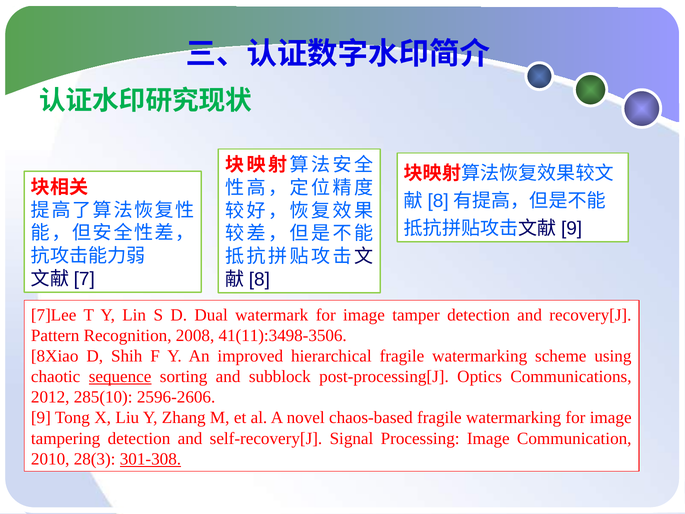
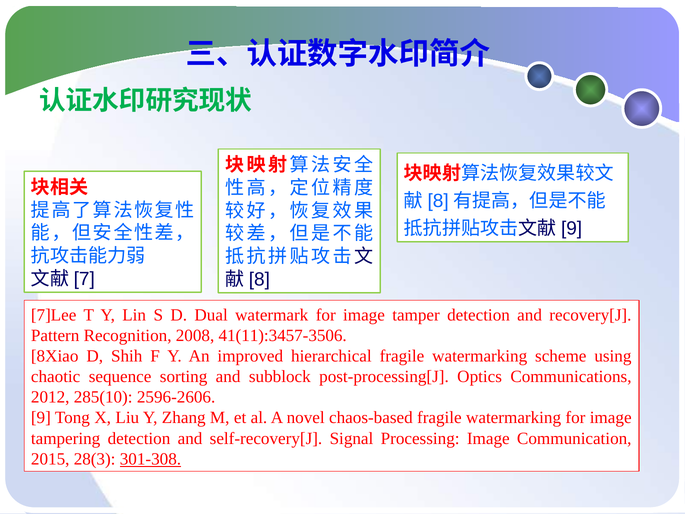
41(11):3498-3506: 41(11):3498-3506 -> 41(11):3457-3506 (283, 335)
sequence underline: present -> none (120, 377)
2010: 2010 -> 2015 (50, 459)
